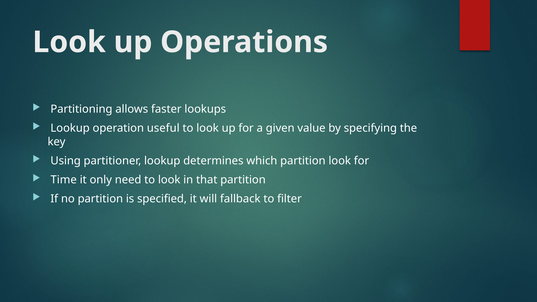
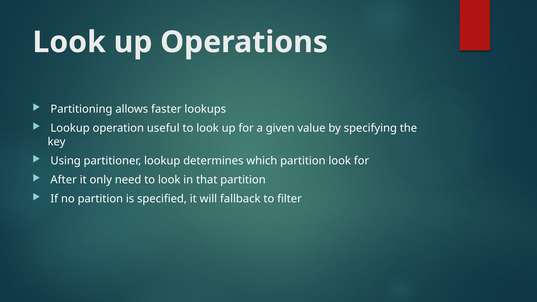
Time: Time -> After (64, 180)
